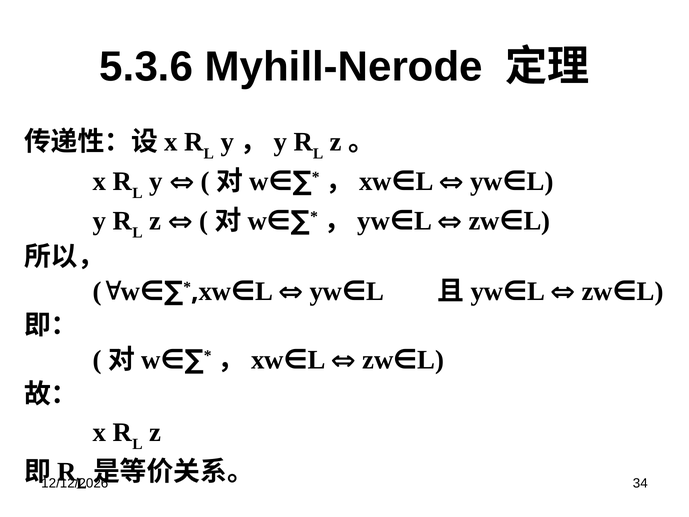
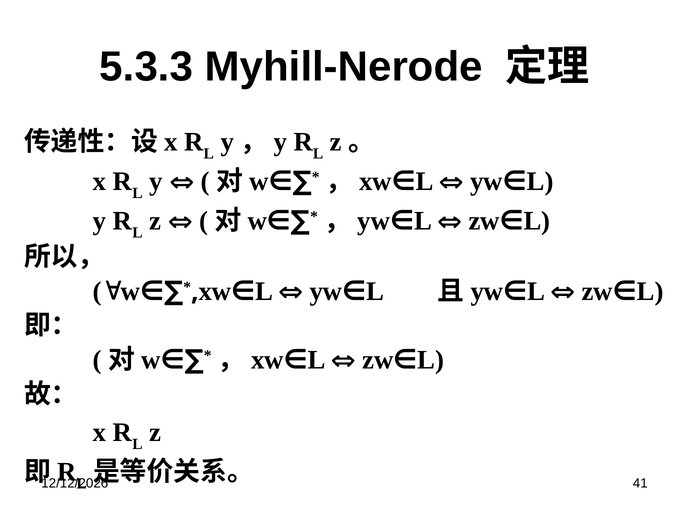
5.3.6: 5.3.6 -> 5.3.3 (146, 67)
34: 34 -> 41 (640, 483)
